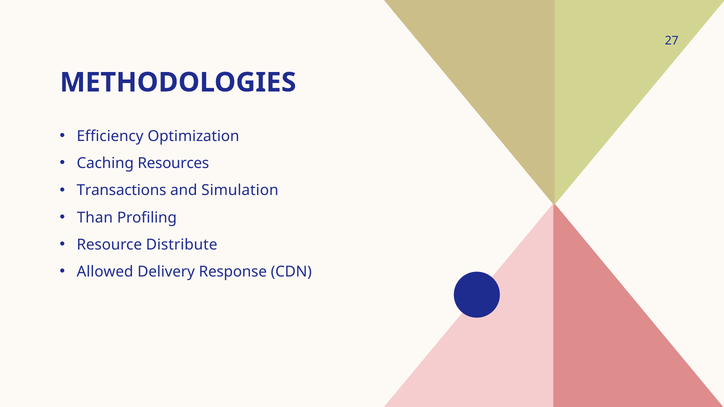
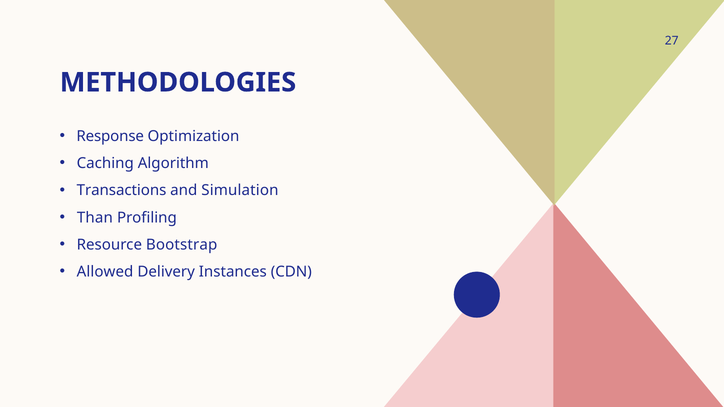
Efficiency: Efficiency -> Response (110, 136)
Resources: Resources -> Algorithm (173, 163)
Distribute: Distribute -> Bootstrap (182, 245)
Response: Response -> Instances (233, 272)
